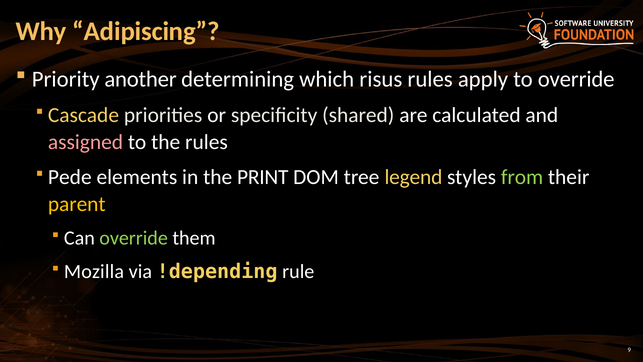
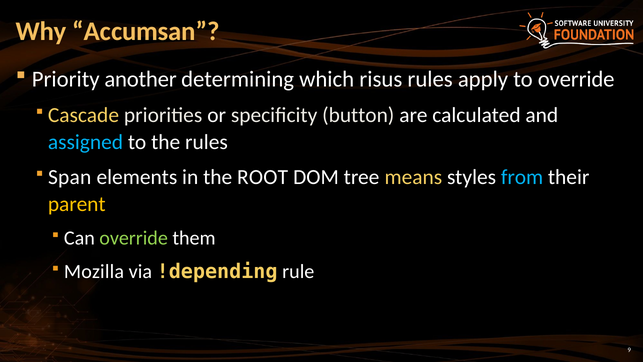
Adipiscing: Adipiscing -> Accumsan (146, 31)
shared: shared -> button (358, 115)
assigned colour: pink -> light blue (86, 142)
Pede: Pede -> Span (70, 177)
PRINT: PRINT -> ROOT (263, 177)
legend: legend -> means (413, 177)
from colour: light green -> light blue (522, 177)
